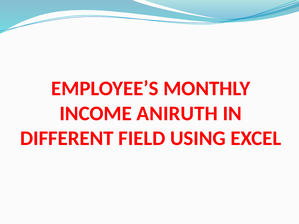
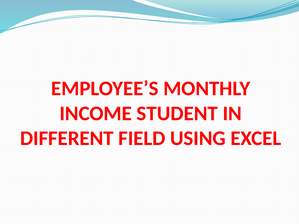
ANIRUTH: ANIRUTH -> STUDENT (177, 114)
